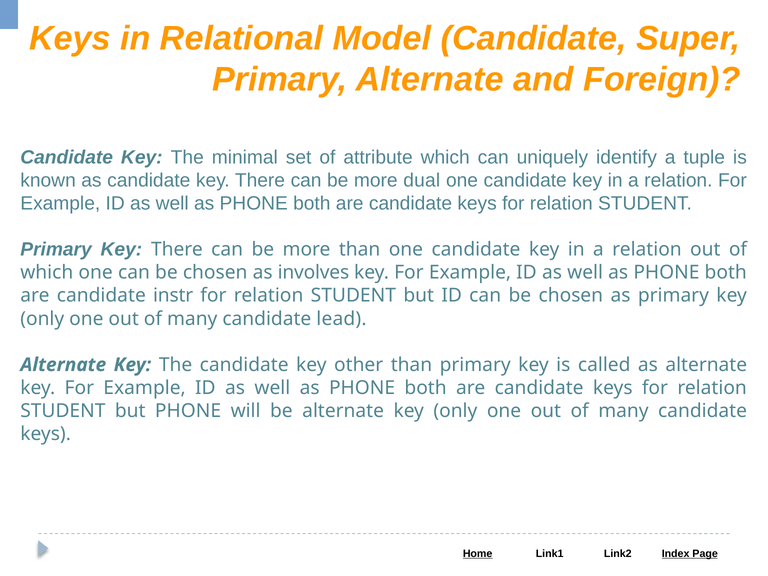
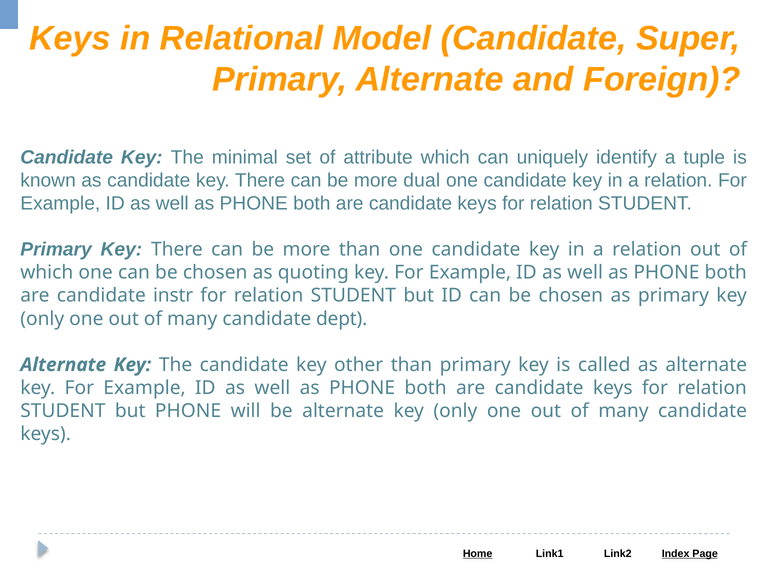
involves: involves -> quoting (313, 273)
lead: lead -> dept (342, 319)
